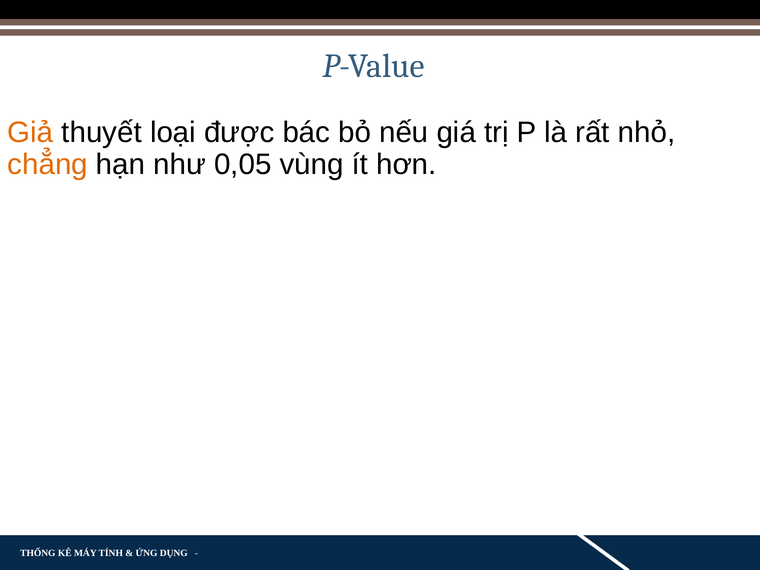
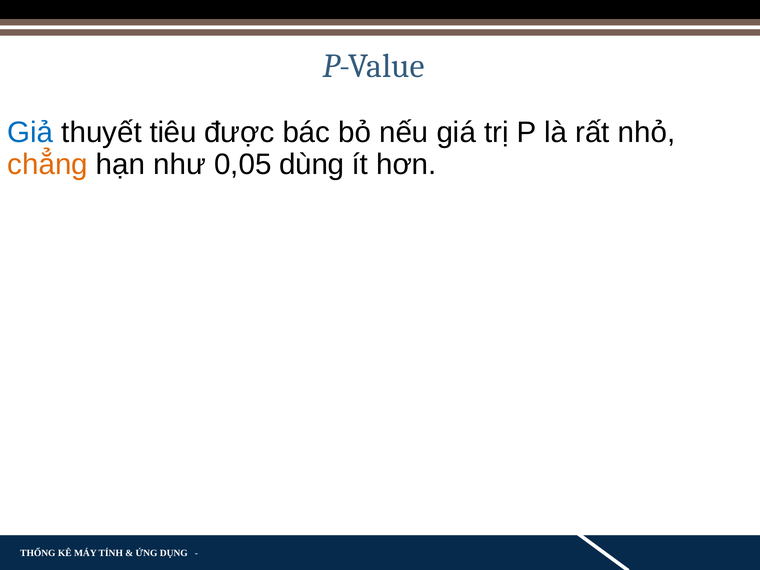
Giả colour: orange -> blue (30, 133)
loại: loại -> tiêu (173, 133)
vùng: vùng -> dùng (312, 165)
